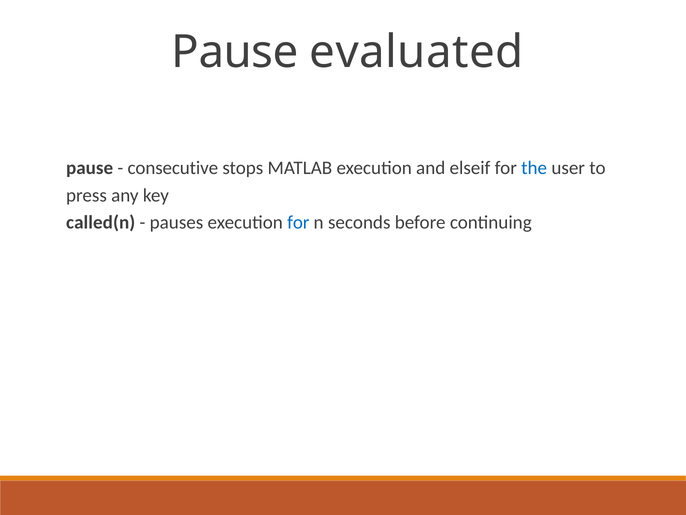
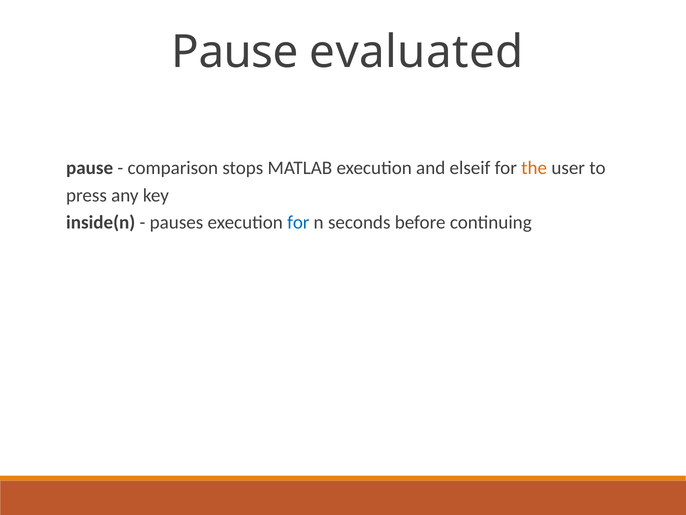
consecutive: consecutive -> comparison (173, 168)
the colour: blue -> orange (534, 168)
called(n: called(n -> inside(n (101, 222)
